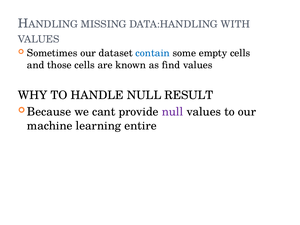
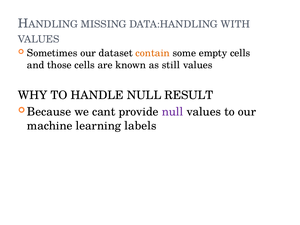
contain colour: blue -> orange (153, 53)
find: find -> still (171, 65)
entire: entire -> labels (141, 126)
